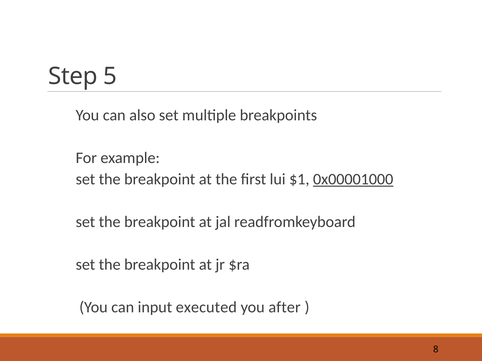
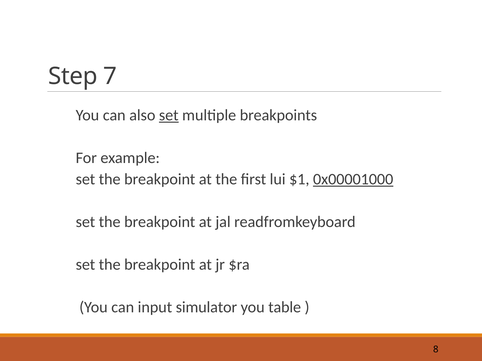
5: 5 -> 7 (110, 76)
set underline: none -> present (169, 115)
executed: executed -> simulator (206, 308)
after: after -> table (285, 308)
